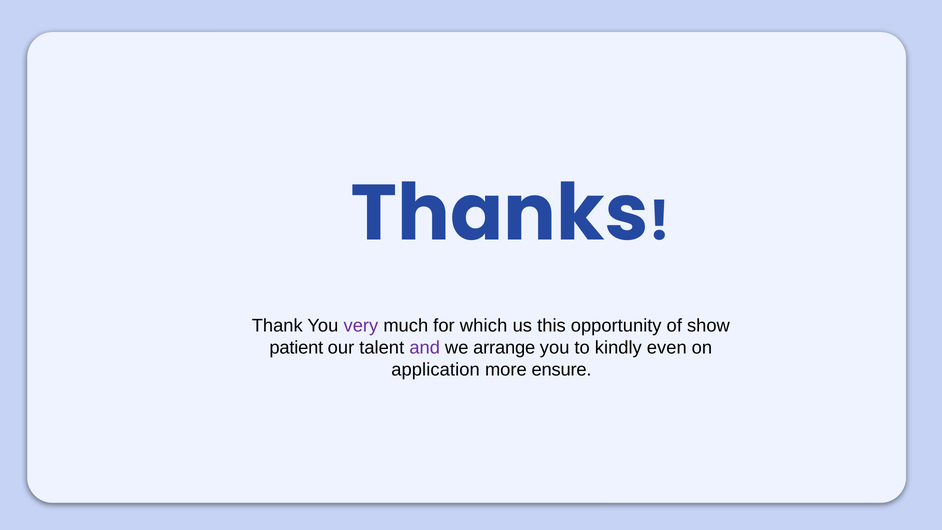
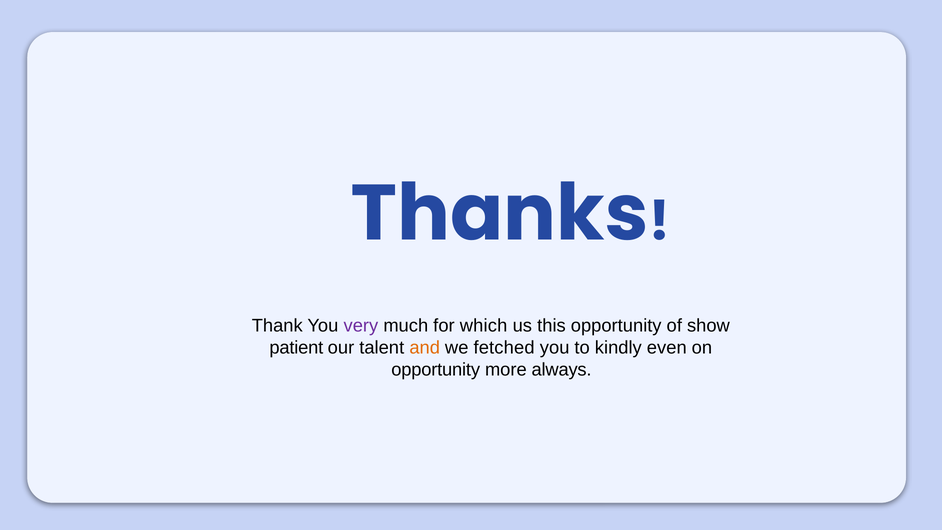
and colour: purple -> orange (425, 348)
arrange: arrange -> fetched (504, 348)
application: application -> opportunity (436, 370)
ensure: ensure -> always (562, 370)
